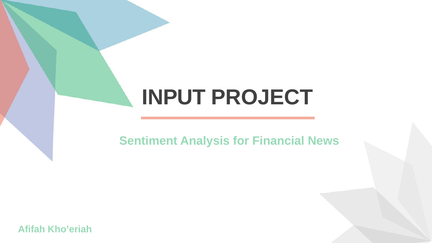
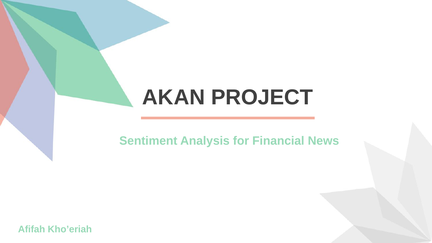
INPUT: INPUT -> AKAN (174, 97)
